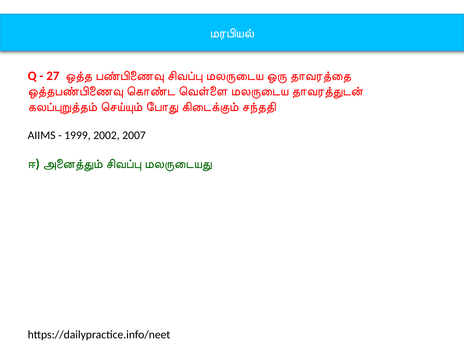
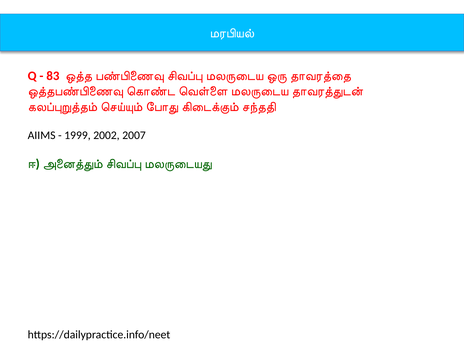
27: 27 -> 83 (53, 76)
